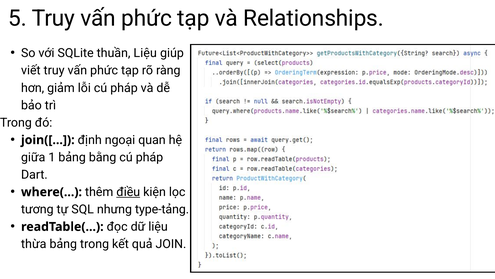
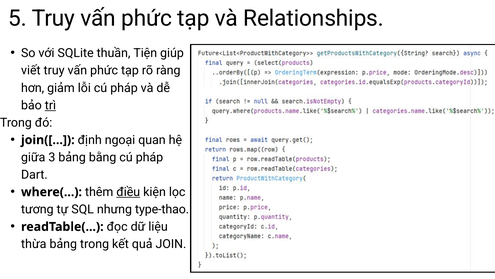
thuần Liệu: Liệu -> Tiện (145, 53)
trì underline: none -> present (50, 105)
1: 1 -> 3 (52, 157)
type-tảng: type-tảng -> type-thao (162, 209)
